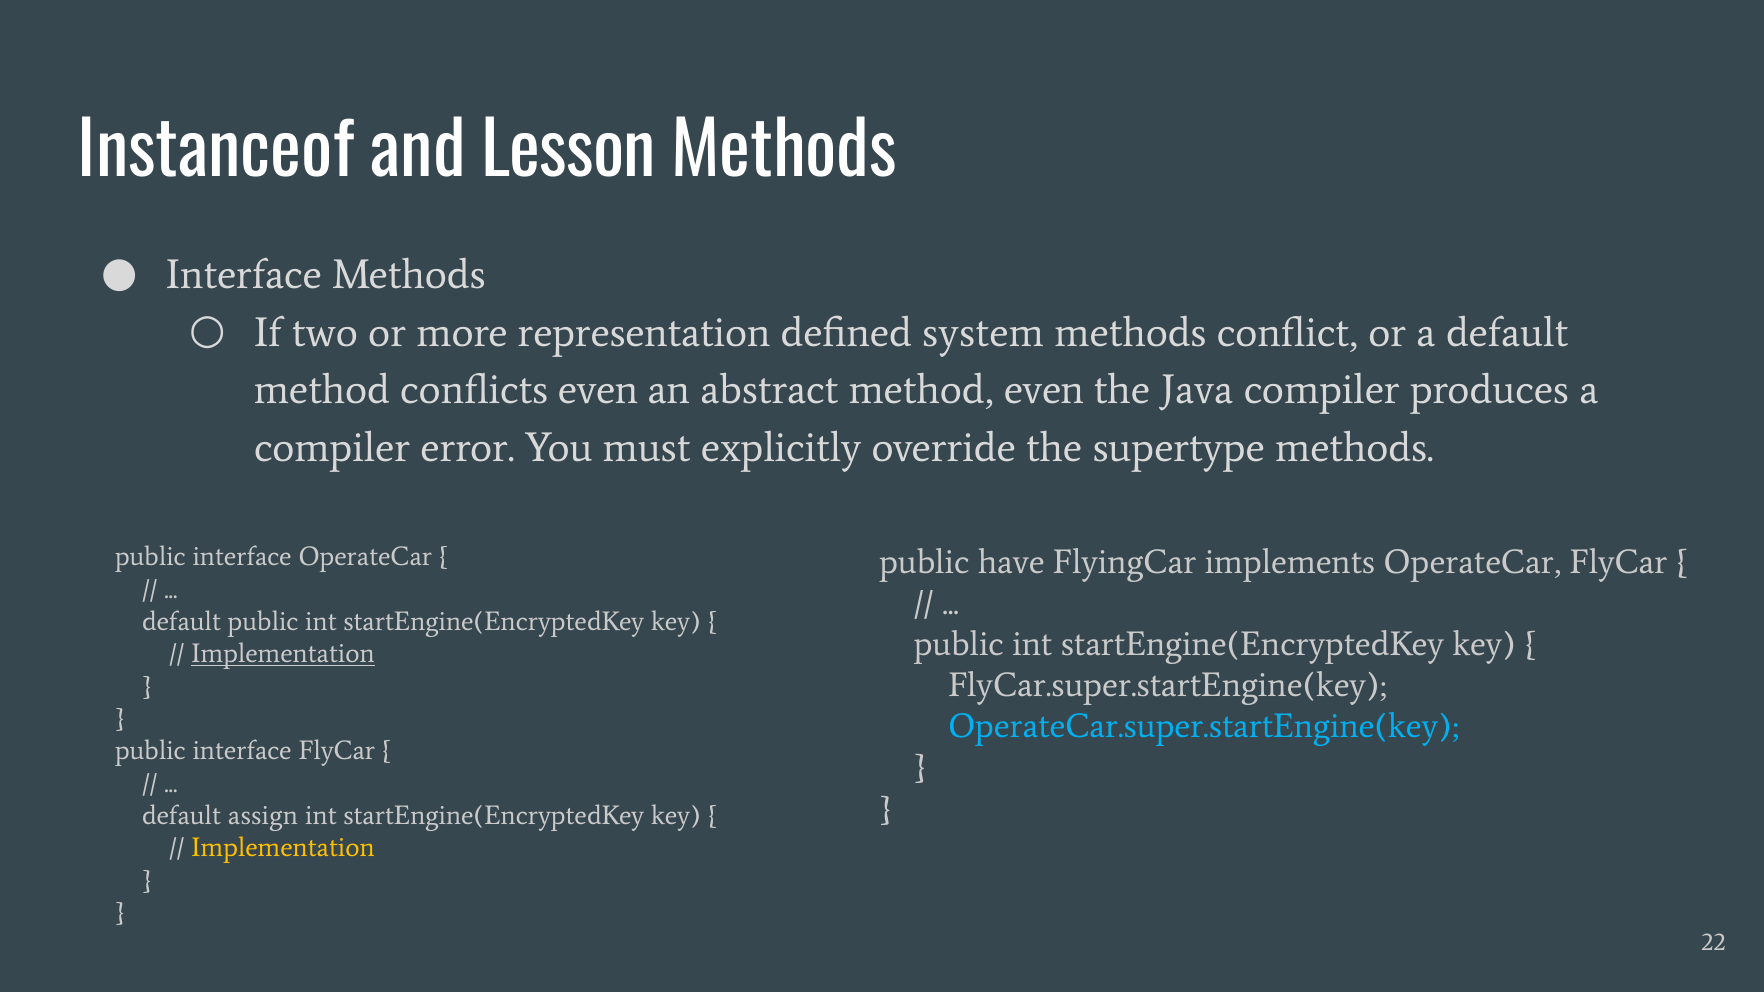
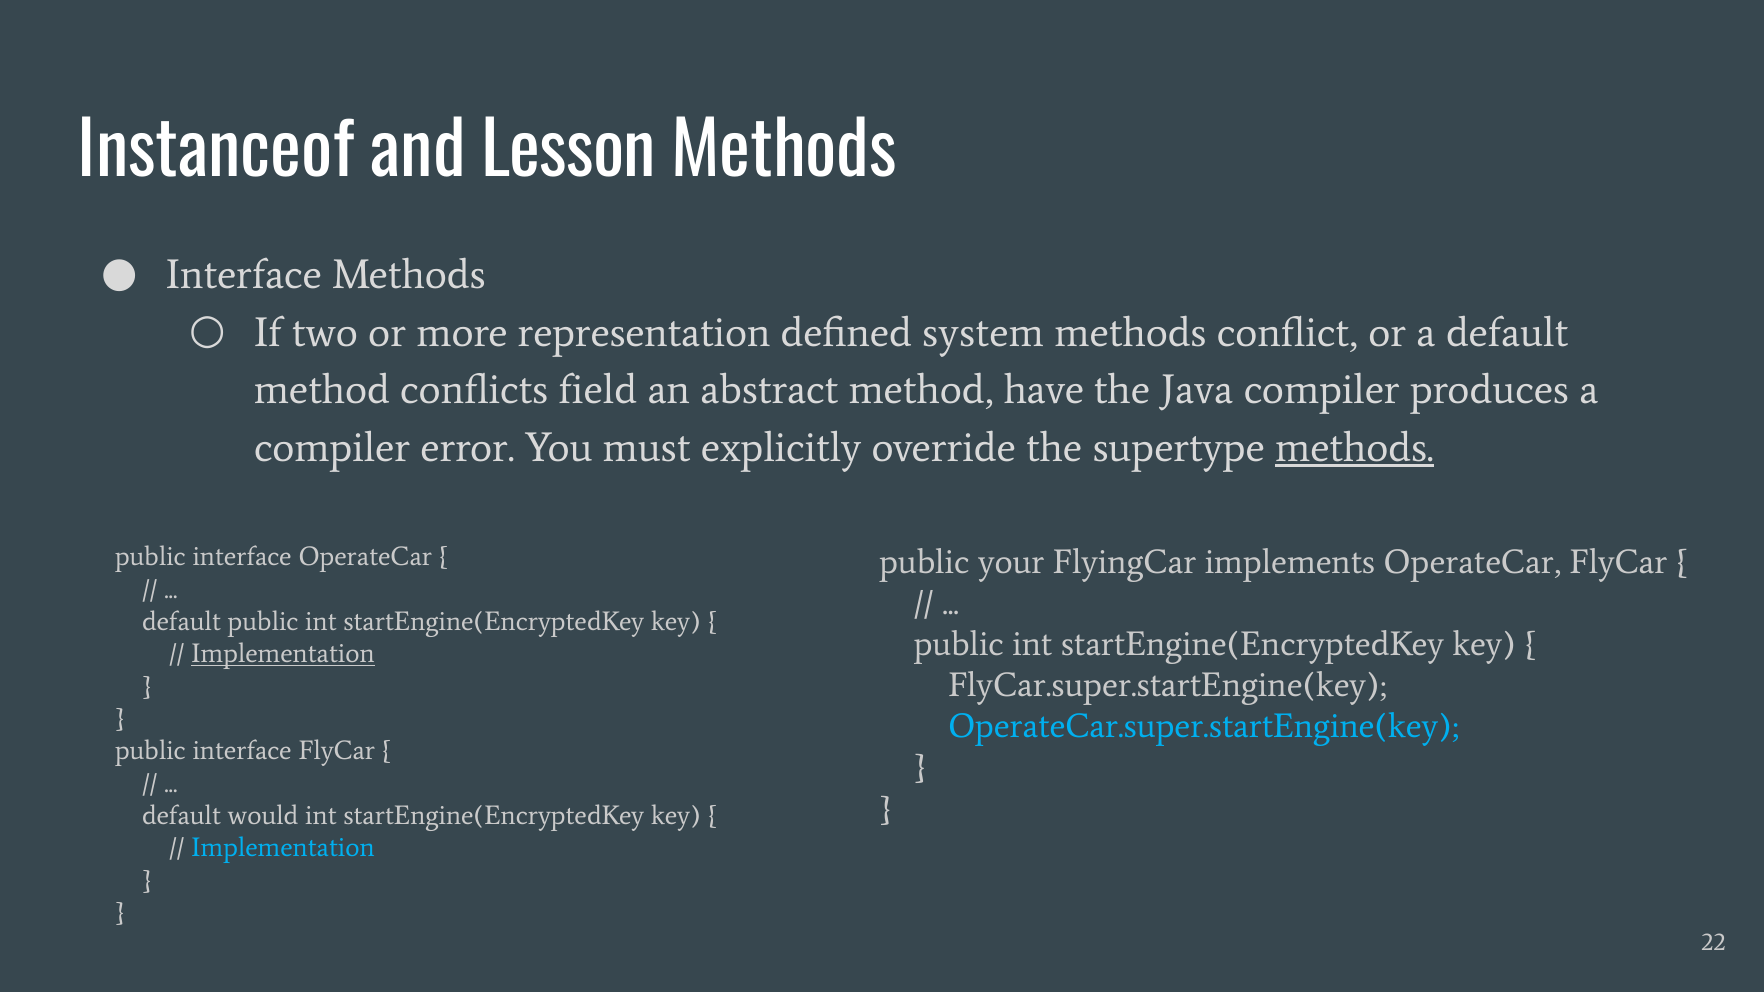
conflicts even: even -> field (598, 390)
method even: even -> have (1044, 390)
methods underline: none -> present (1355, 448)
have: have -> your (1011, 562)
assign: assign -> would (263, 816)
Implementation colour: yellow -> light blue (283, 848)
